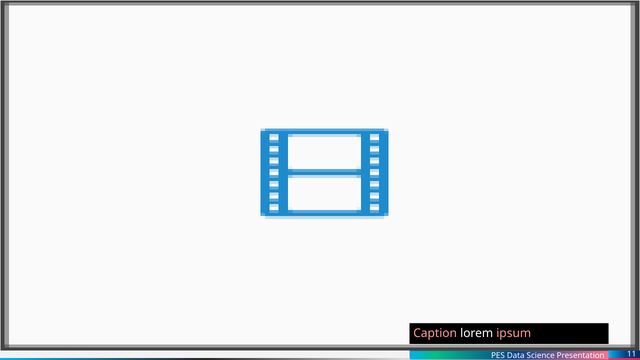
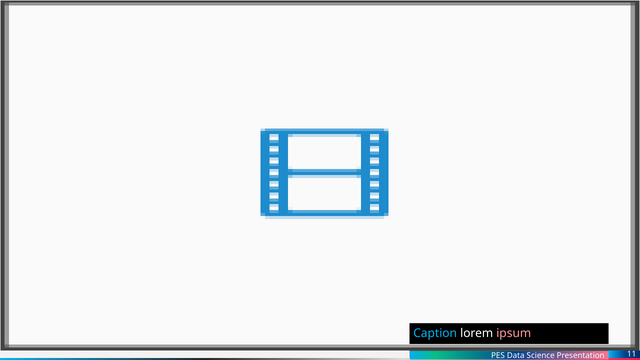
Caption colour: pink -> light blue (435, 333)
